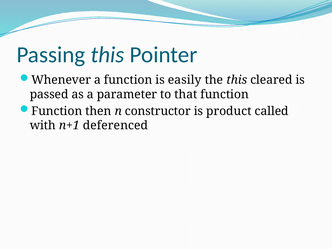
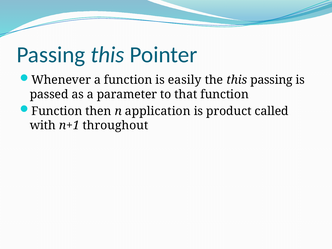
this cleared: cleared -> passing (271, 80)
constructor: constructor -> application (158, 111)
deferenced: deferenced -> throughout (115, 125)
